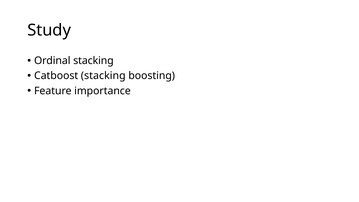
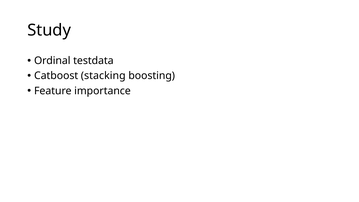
Ordinal stacking: stacking -> testdata (93, 61)
